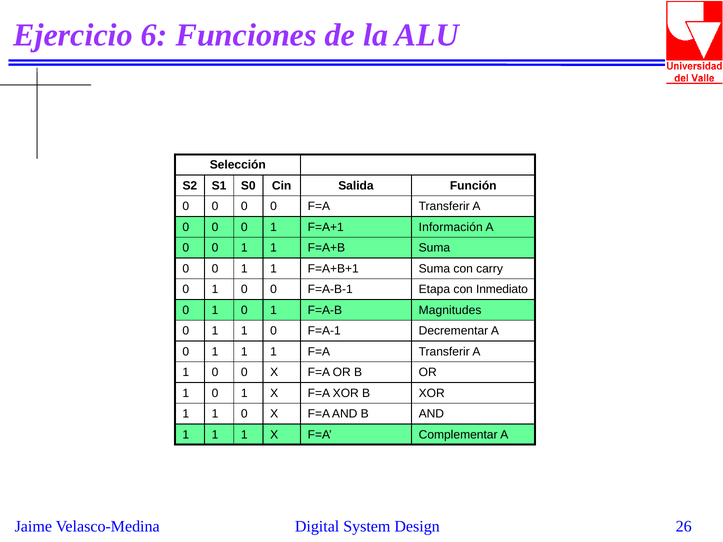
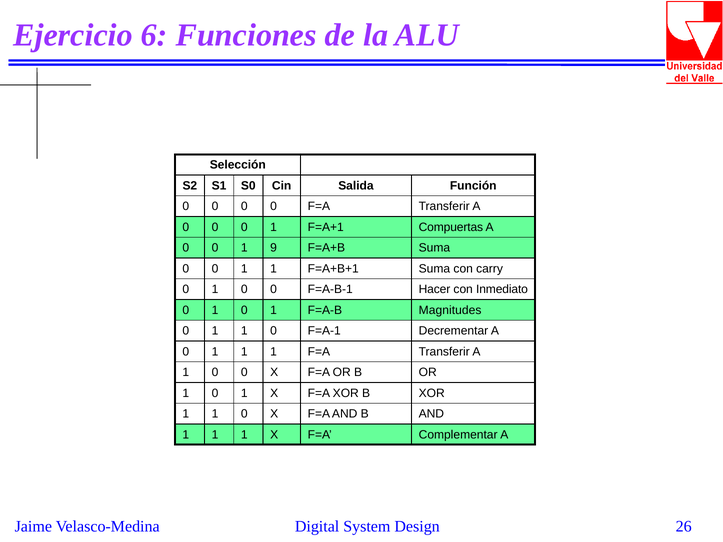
Información: Información -> Compuertas (451, 227)
1: 1 -> 9 (274, 248)
Etapa: Etapa -> Hacer (434, 289)
